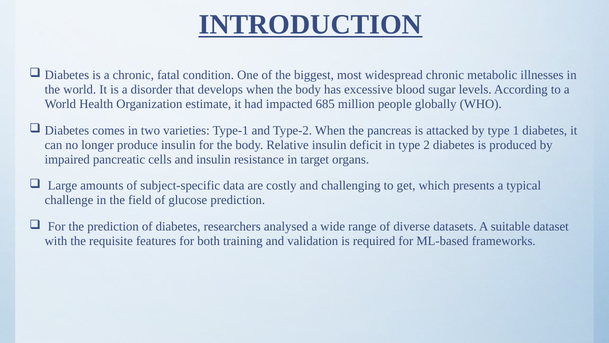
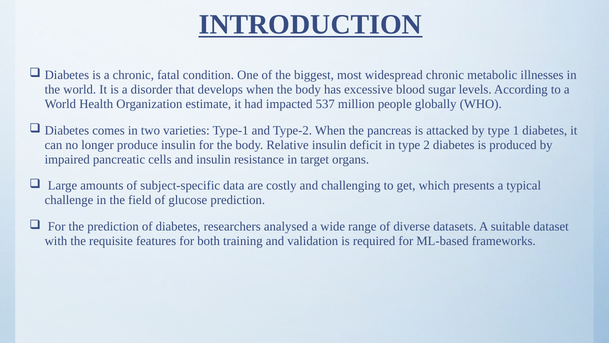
685: 685 -> 537 (325, 104)
